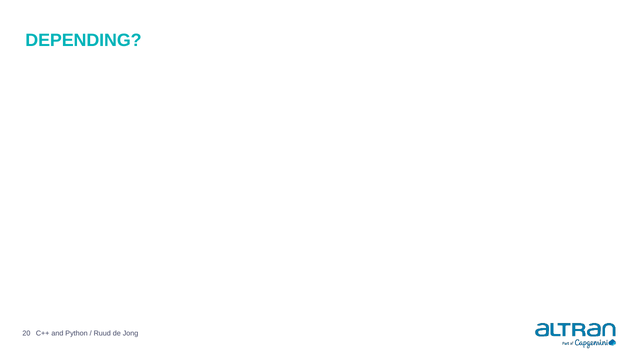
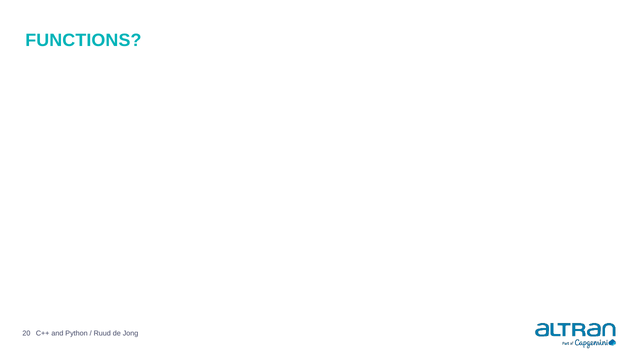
DEPENDING: DEPENDING -> FUNCTIONS (83, 40)
